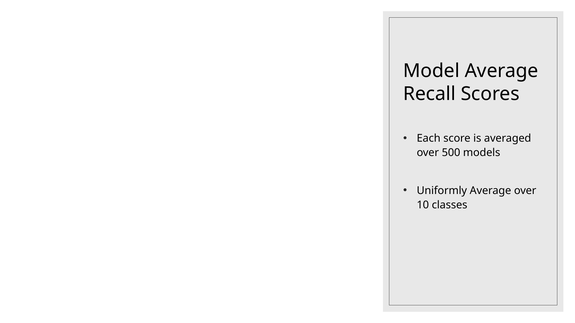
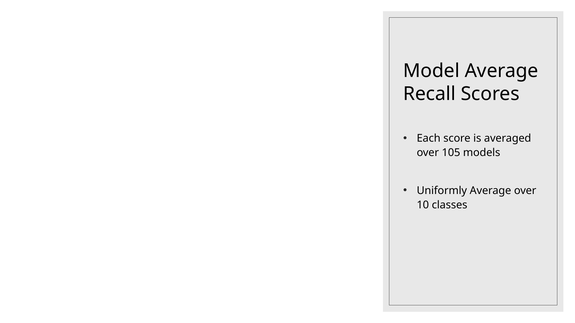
500: 500 -> 105 (451, 153)
